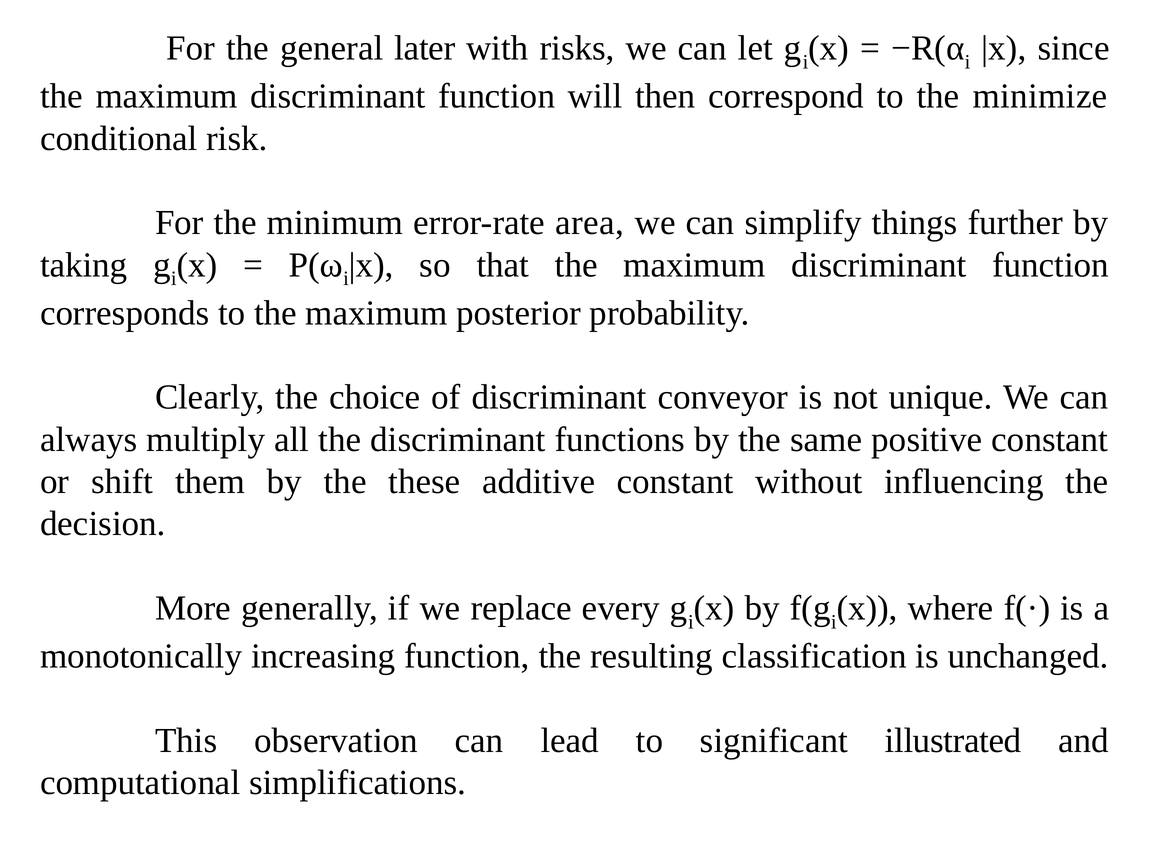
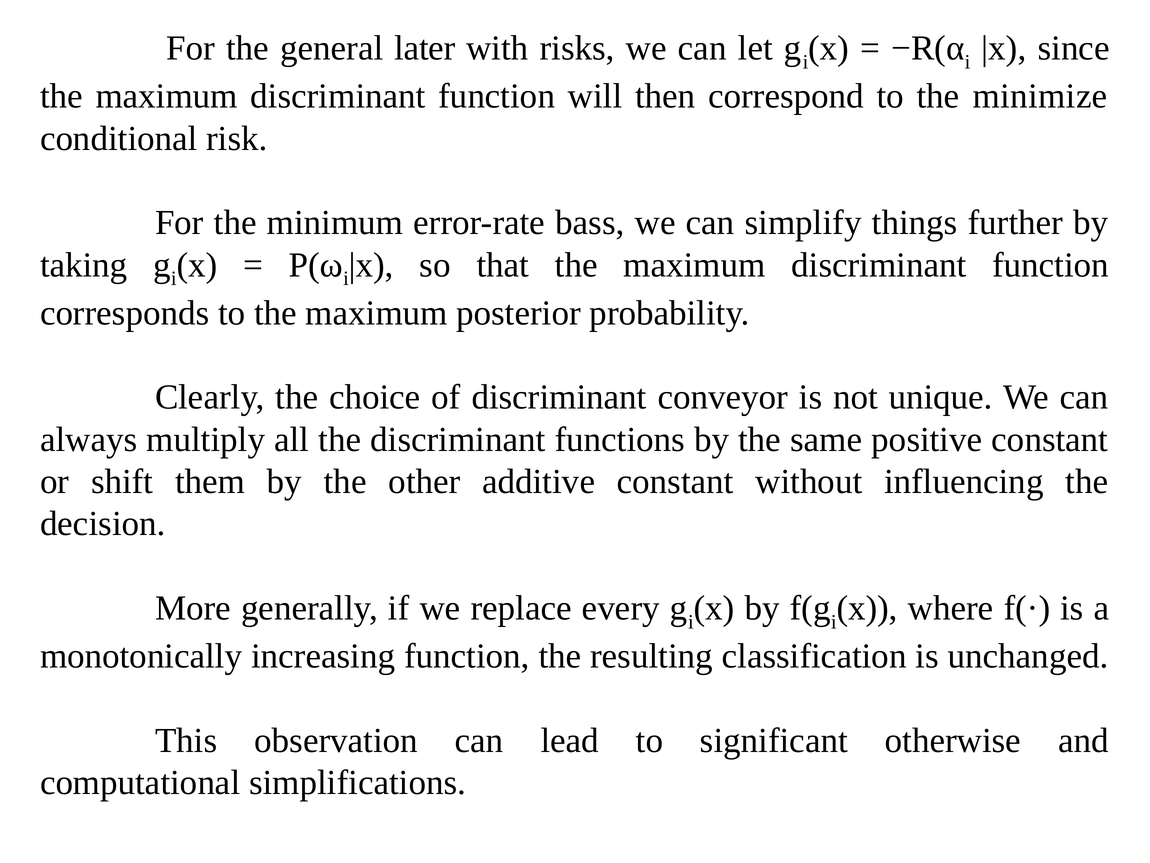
area: area -> bass (590, 223)
these: these -> other (424, 481)
illustrated: illustrated -> otherwise (953, 740)
